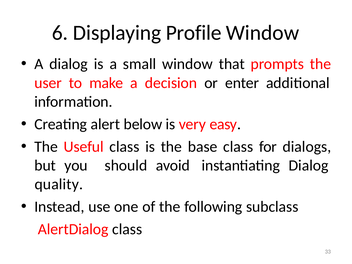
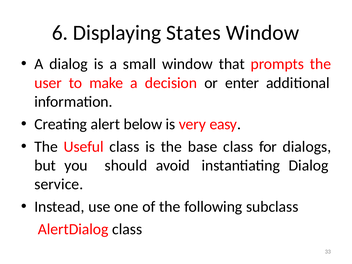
Profile: Profile -> States (193, 33)
quality: quality -> service (59, 184)
